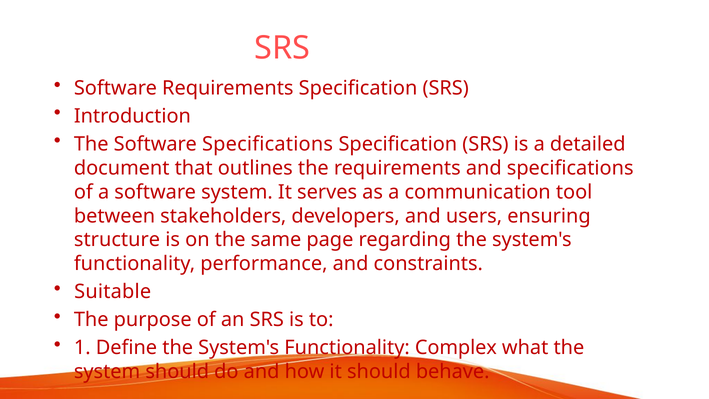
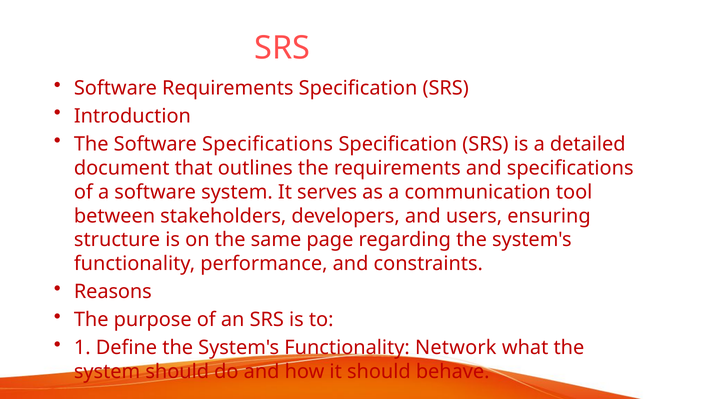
Suitable: Suitable -> Reasons (113, 292)
Complex: Complex -> Network (456, 348)
